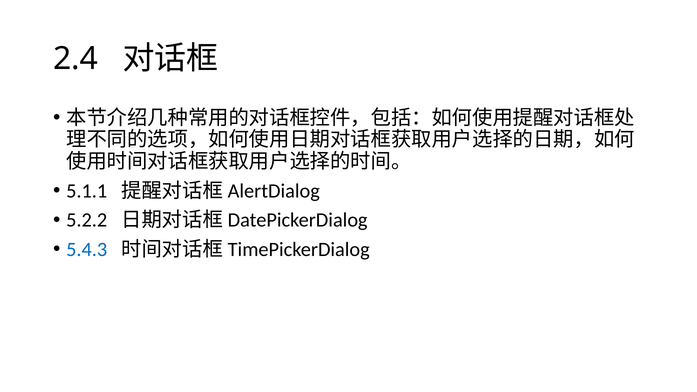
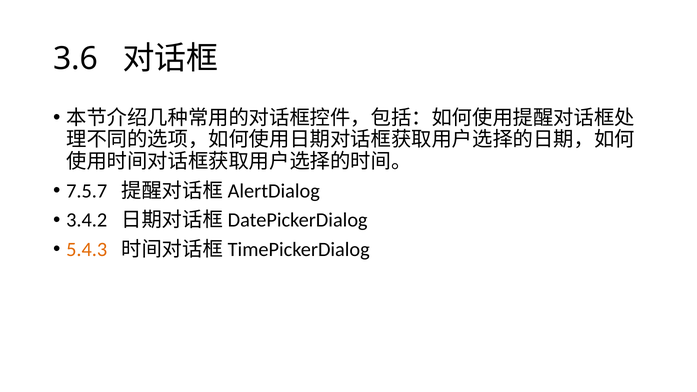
2.4: 2.4 -> 3.6 (76, 59)
5.1.1: 5.1.1 -> 7.5.7 (87, 191)
5.2.2: 5.2.2 -> 3.4.2 (87, 220)
5.4.3 colour: blue -> orange (87, 249)
